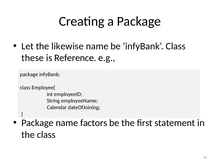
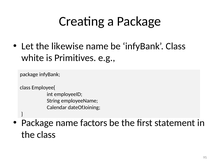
these: these -> white (33, 58)
Reference: Reference -> Primitives (75, 58)
